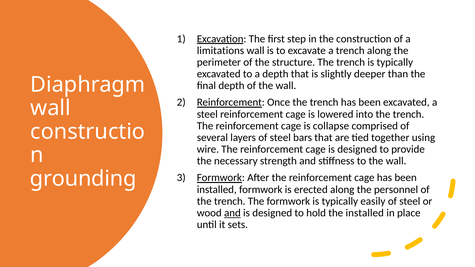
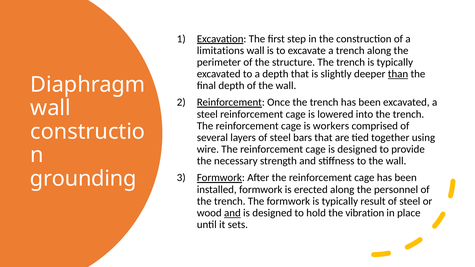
than underline: none -> present (398, 74)
collapse: collapse -> workers (331, 126)
easily: easily -> result (373, 201)
the installed: installed -> vibration (365, 213)
